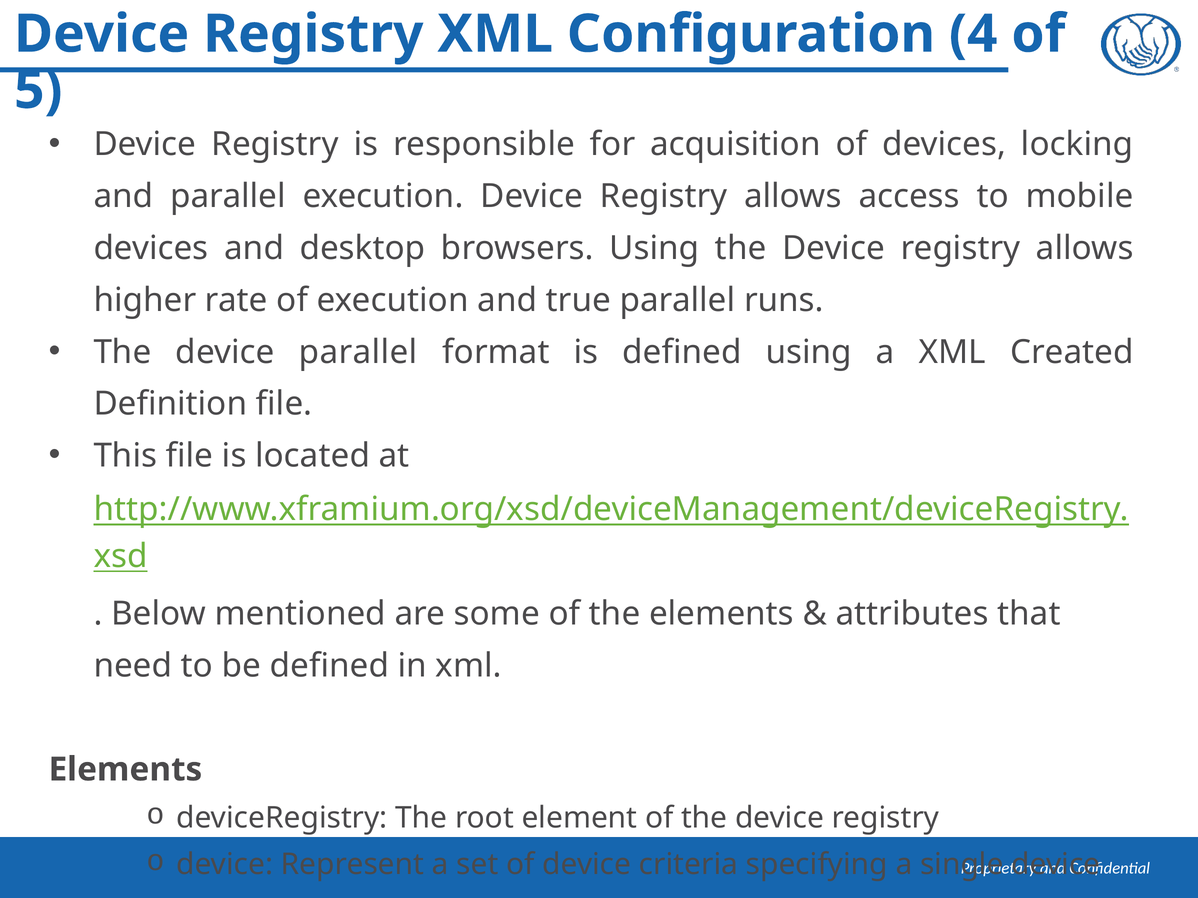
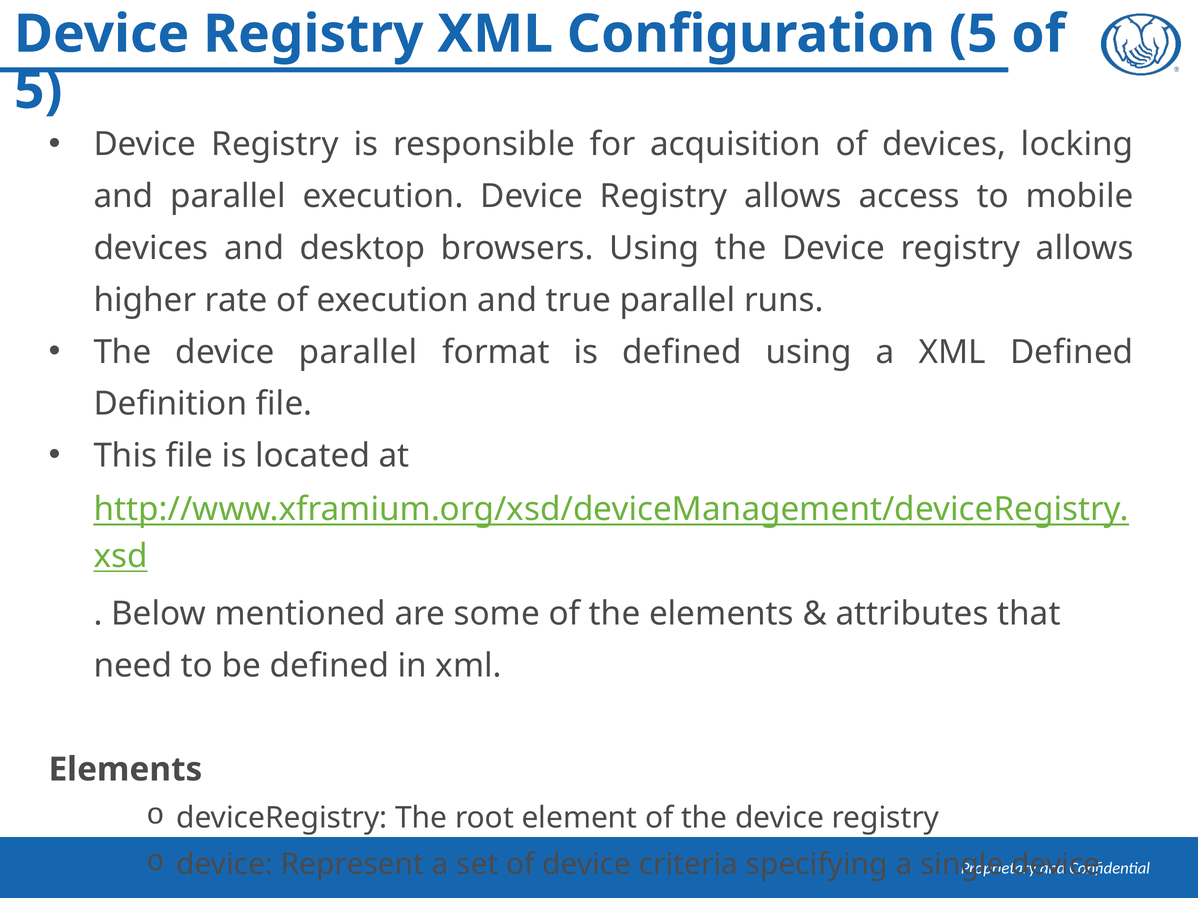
Configuration 4: 4 -> 5 (973, 34)
XML Created: Created -> Defined (1072, 352)
